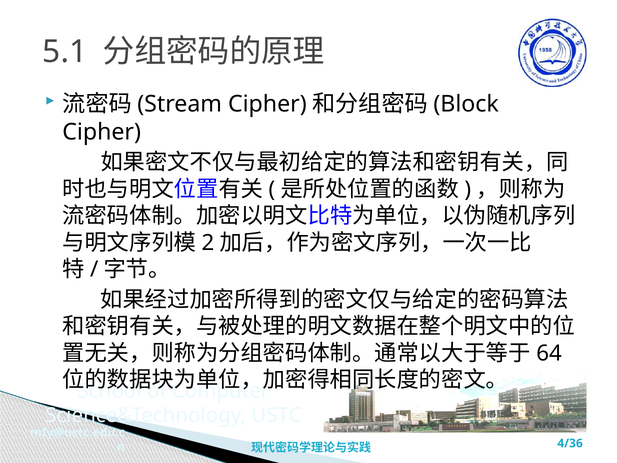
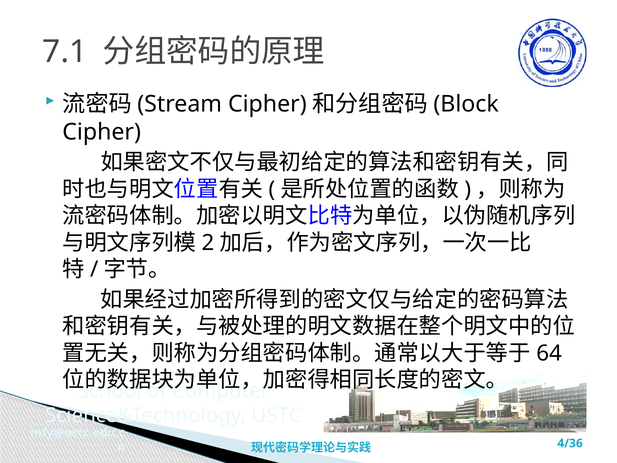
5.1: 5.1 -> 7.1 (65, 52)
